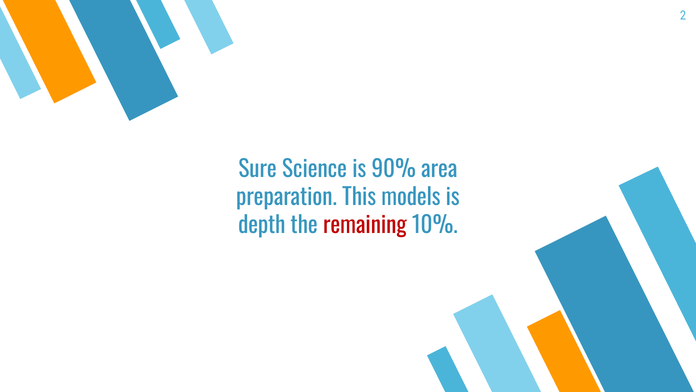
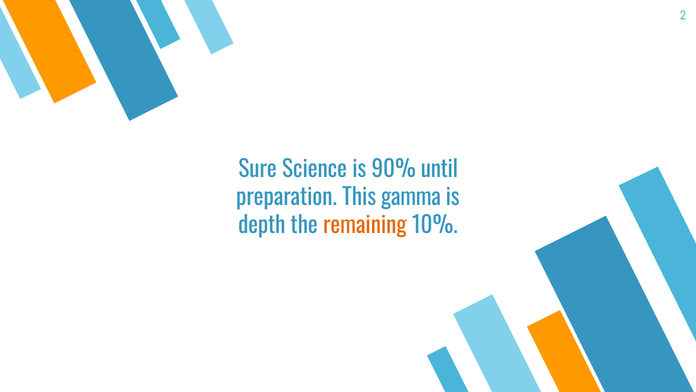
area: area -> until (439, 170)
models: models -> gamma (411, 197)
remaining colour: red -> orange (365, 225)
